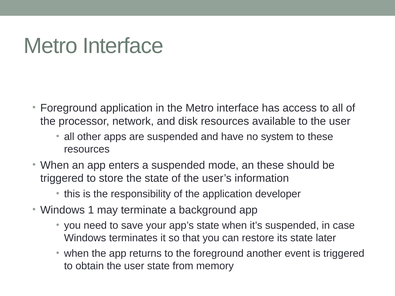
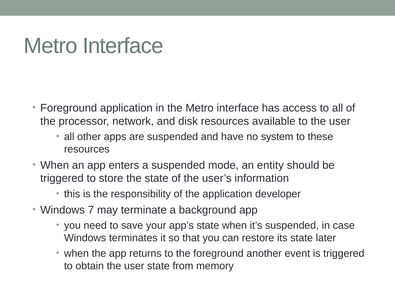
an these: these -> entity (270, 165)
1: 1 -> 7 (91, 210)
